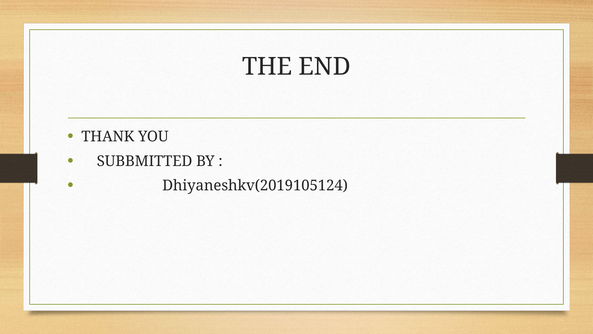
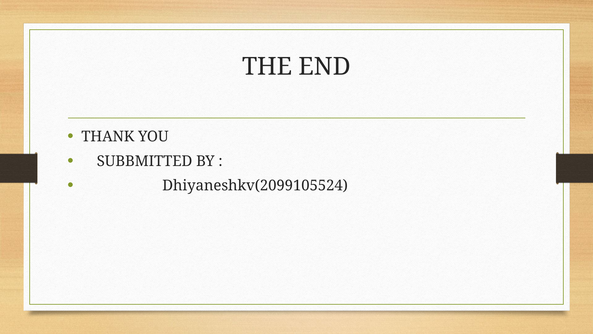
Dhiyaneshkv(2019105124: Dhiyaneshkv(2019105124 -> Dhiyaneshkv(2099105524 (255, 185)
